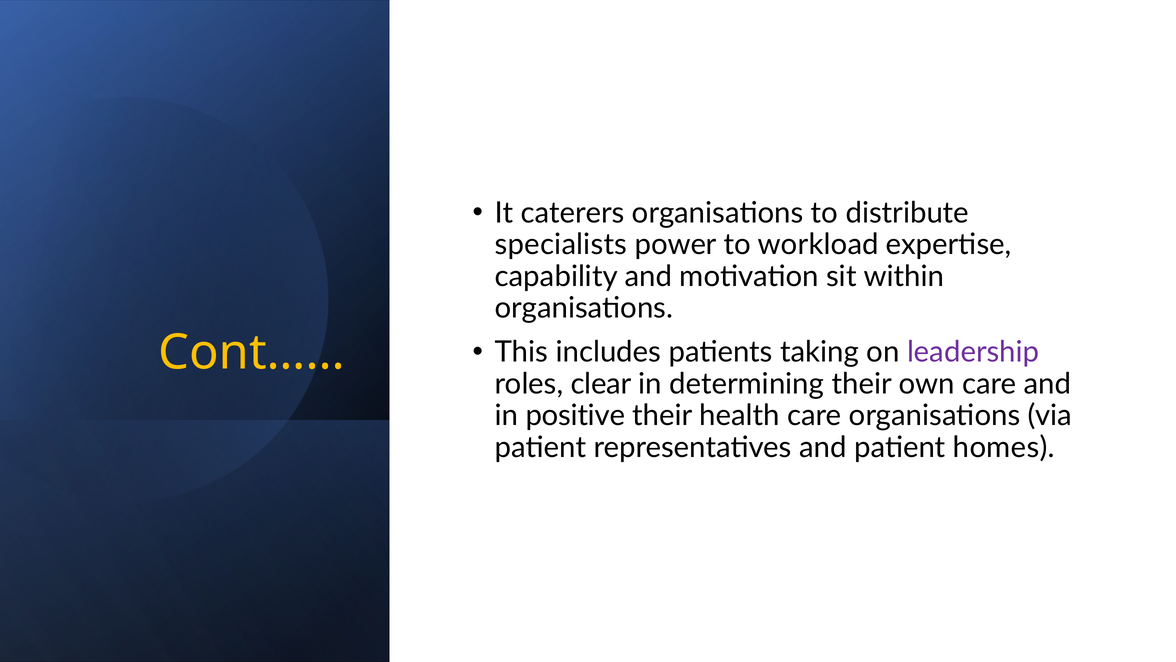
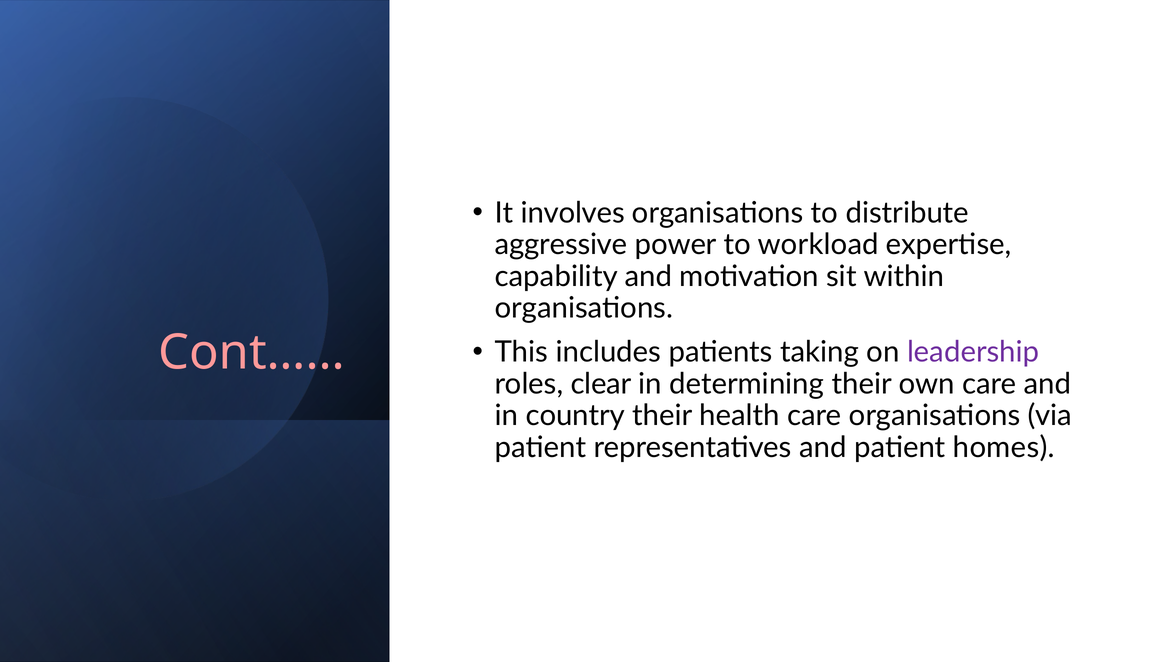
caterers: caterers -> involves (573, 213)
specialists: specialists -> aggressive (561, 244)
Cont… colour: yellow -> pink (252, 352)
positive: positive -> country (575, 415)
